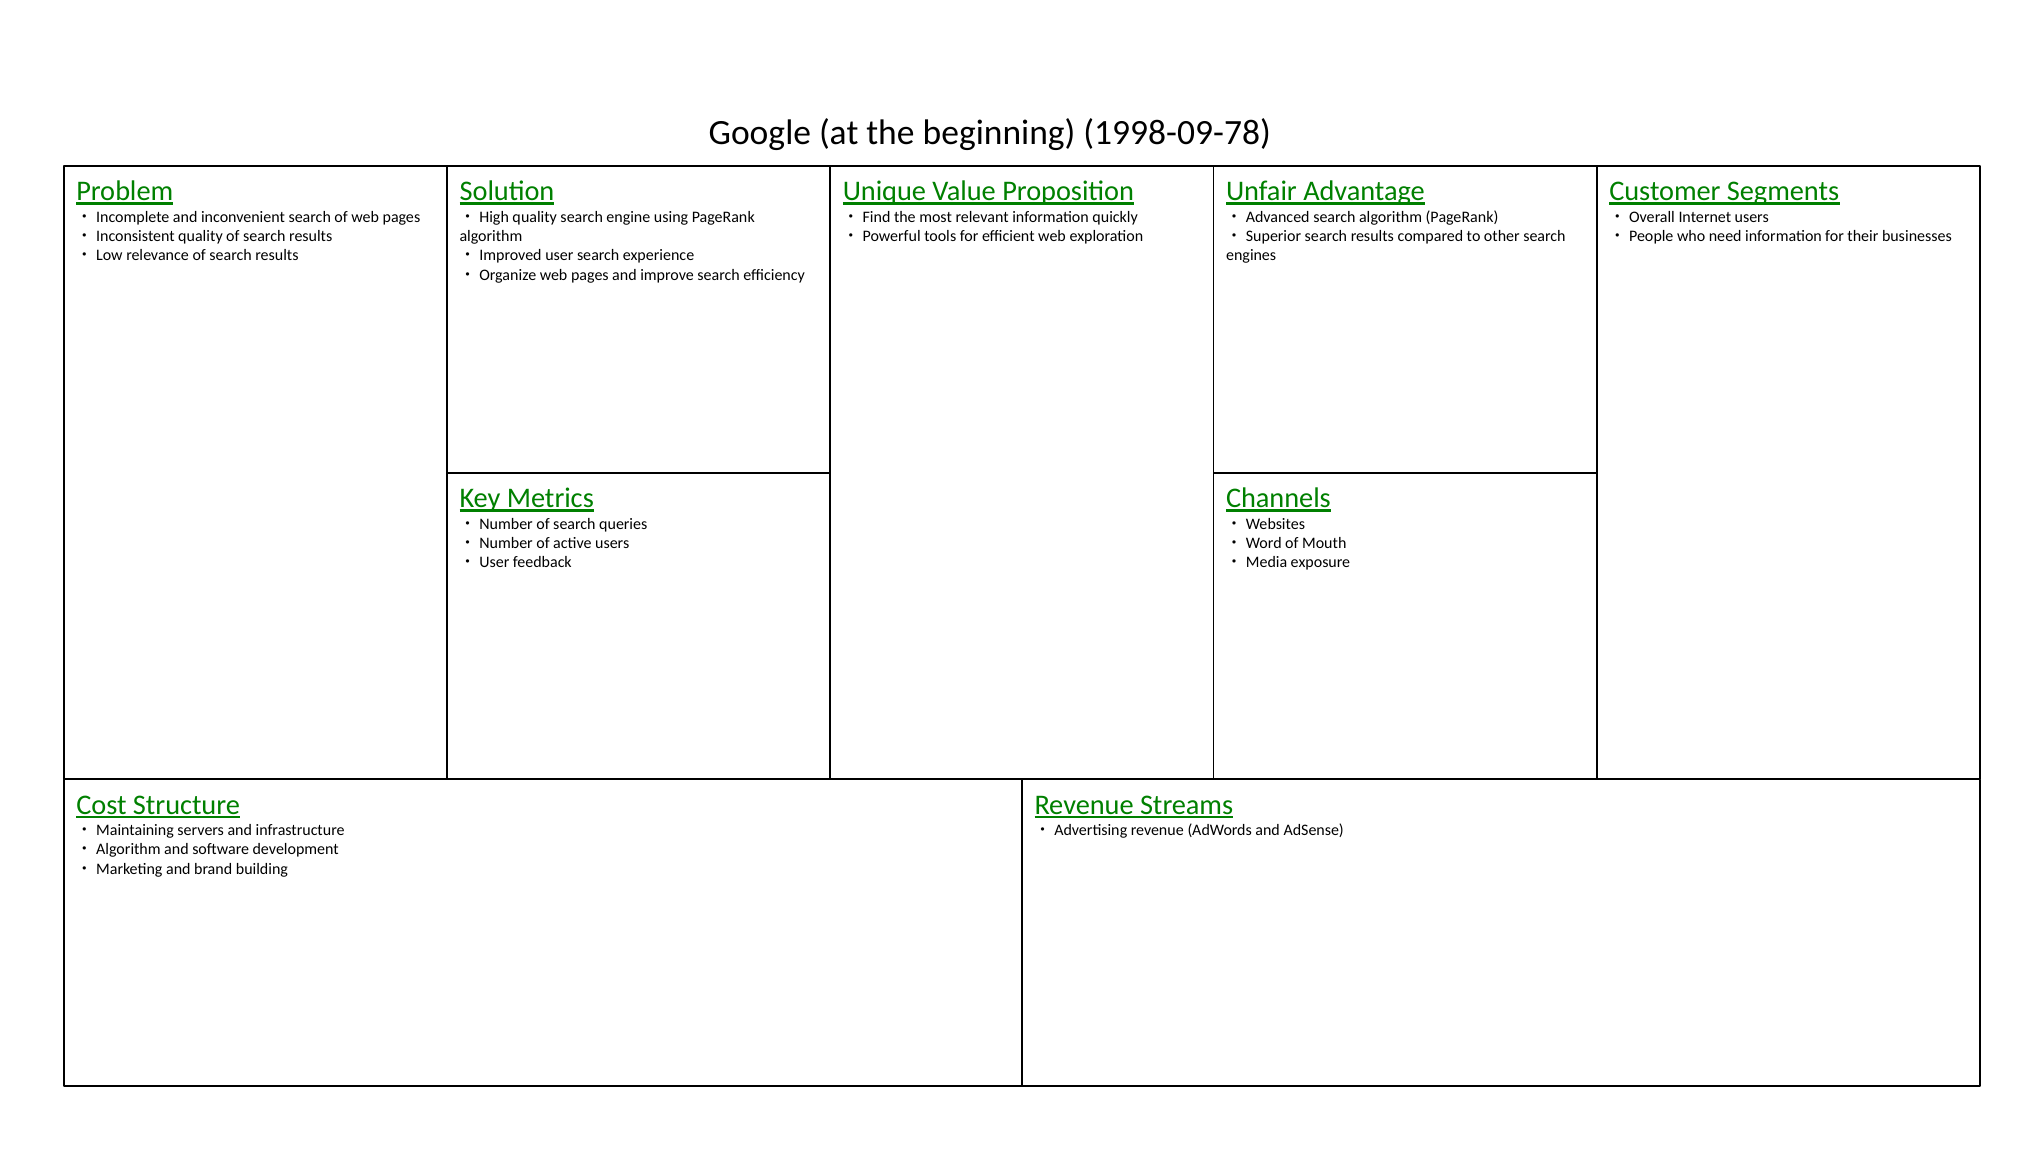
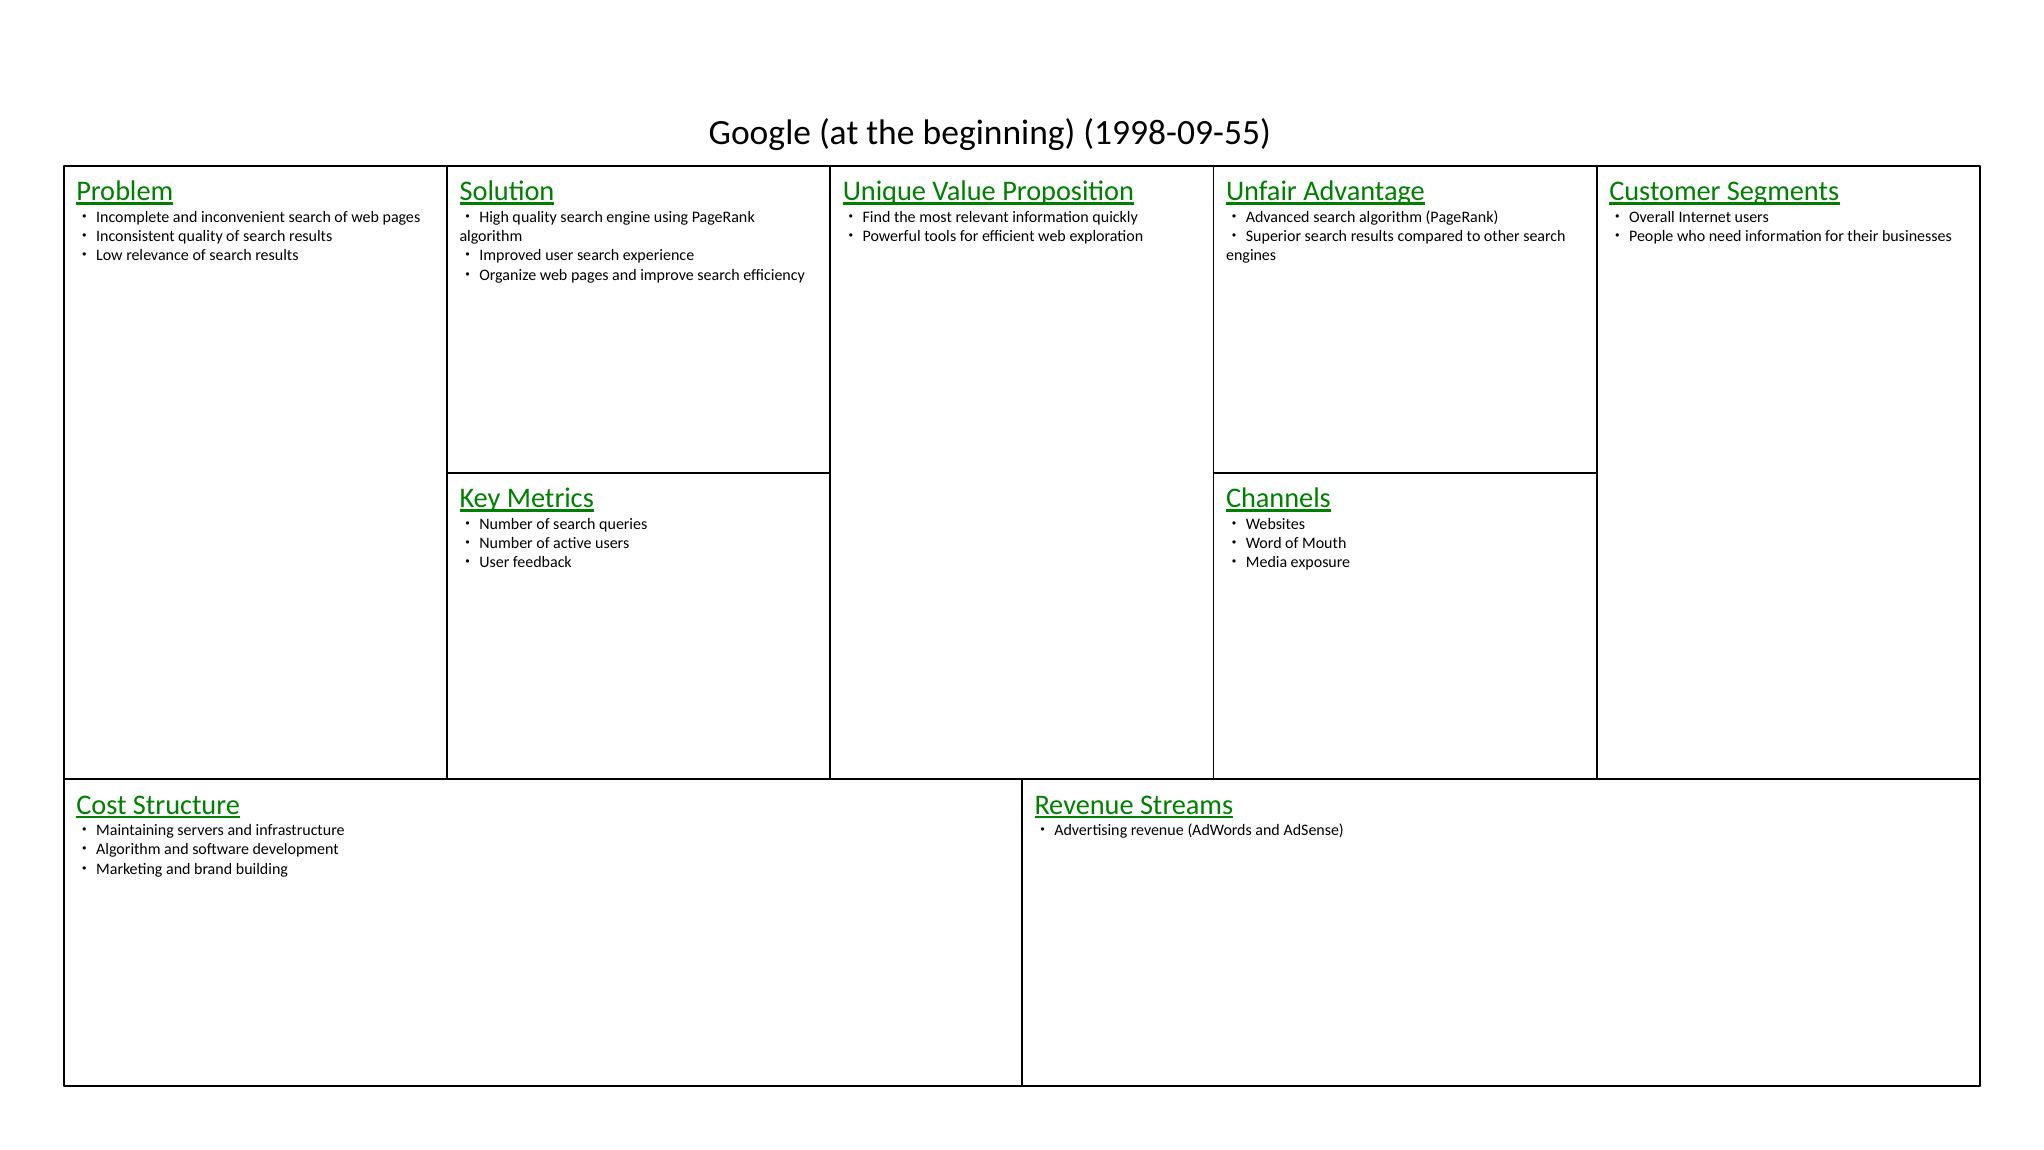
1998-09-78: 1998-09-78 -> 1998-09-55 (1177, 132)
